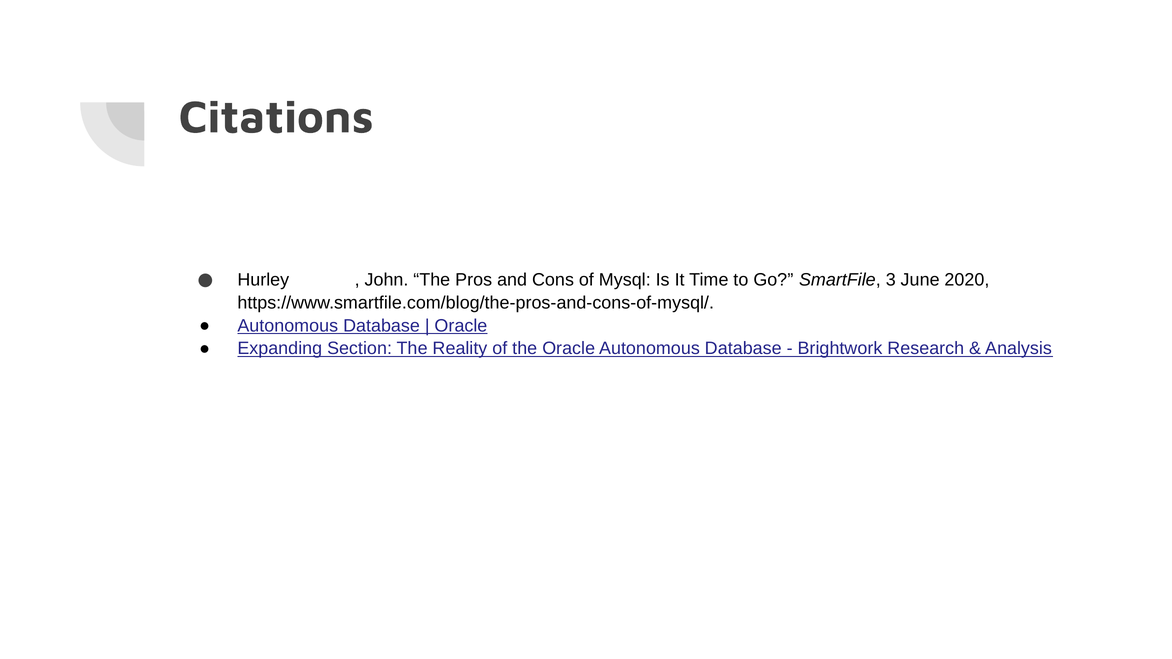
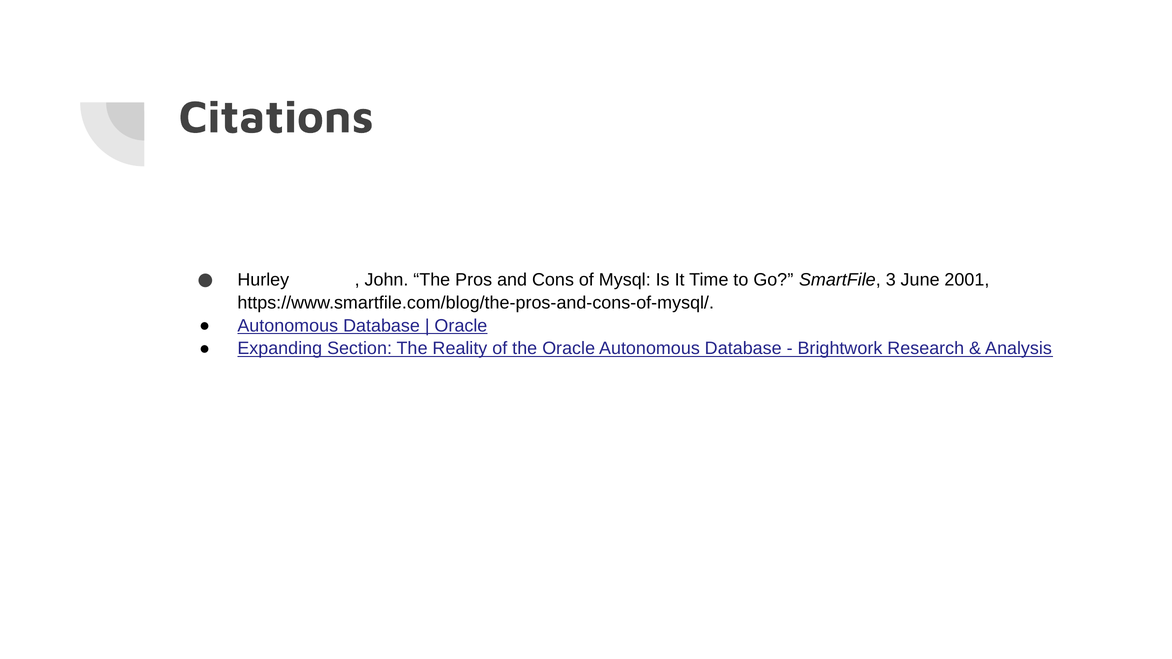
2020: 2020 -> 2001 (967, 280)
